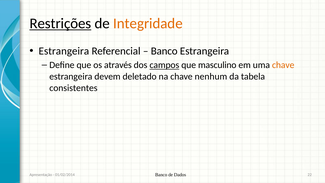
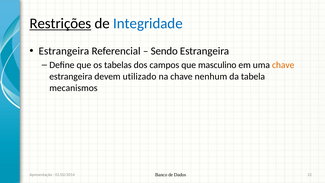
Integridade colour: orange -> blue (148, 23)
Banco: Banco -> Sendo (164, 51)
através: através -> tabelas (118, 65)
campos underline: present -> none (164, 65)
deletado: deletado -> utilizado (140, 76)
consistentes: consistentes -> mecanismos (73, 88)
